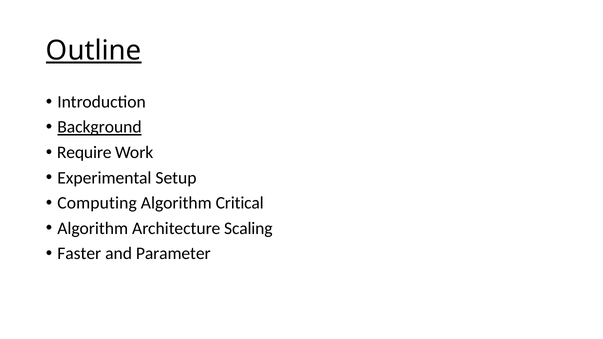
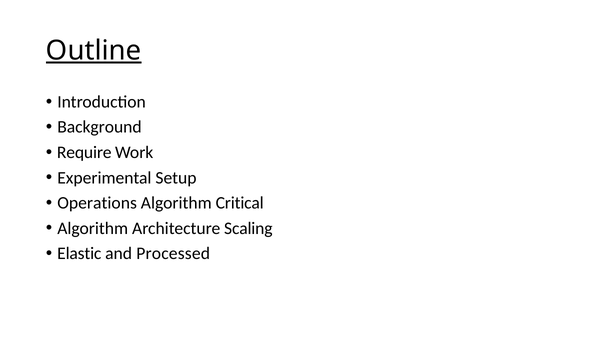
Background underline: present -> none (99, 127)
Computing: Computing -> Operations (97, 203)
Faster: Faster -> Elastic (79, 254)
Parameter: Parameter -> Processed (173, 254)
